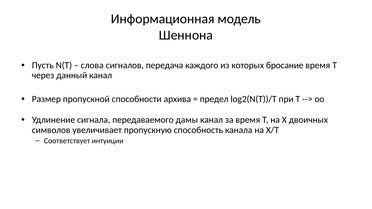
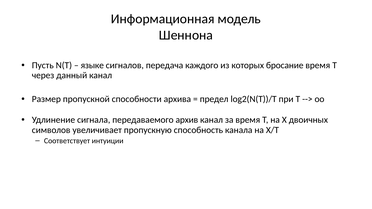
слова: слова -> языке (92, 65)
дамы: дамы -> архив (187, 120)
